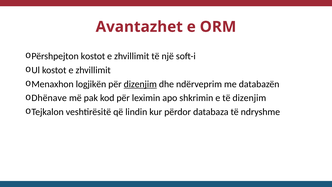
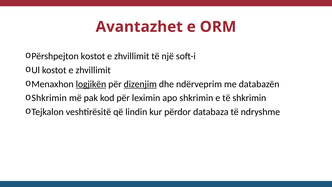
logjikën underline: none -> present (91, 84)
Dhënave: Dhënave -> Shkrimin (49, 98)
të dizenjim: dizenjim -> shkrimin (249, 98)
